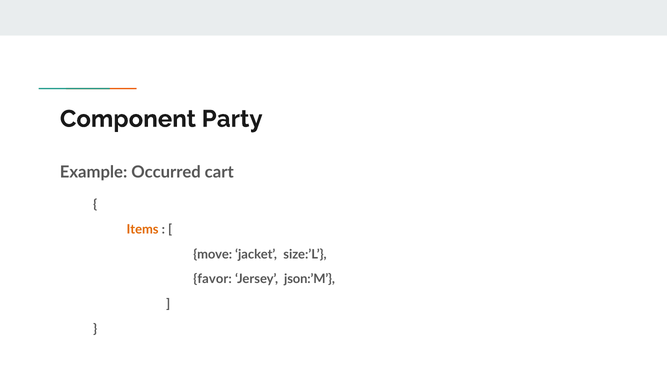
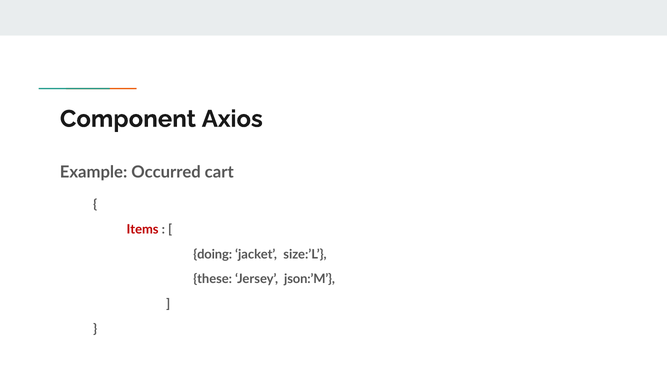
Party: Party -> Axios (232, 119)
Items colour: orange -> red (143, 230)
move: move -> doing (213, 255)
favor: favor -> these (213, 279)
